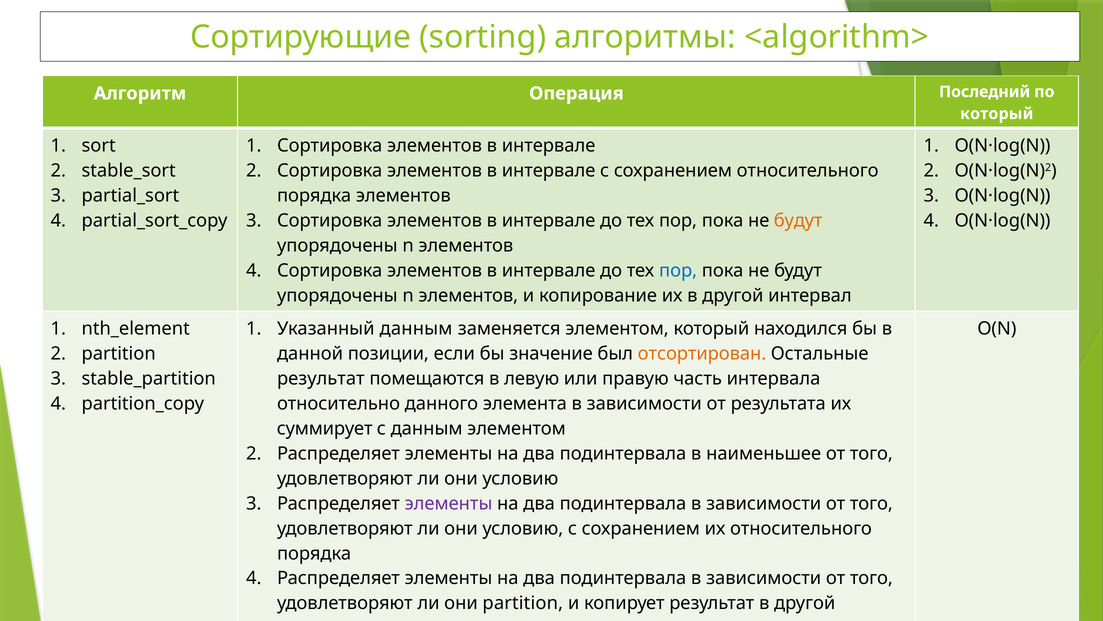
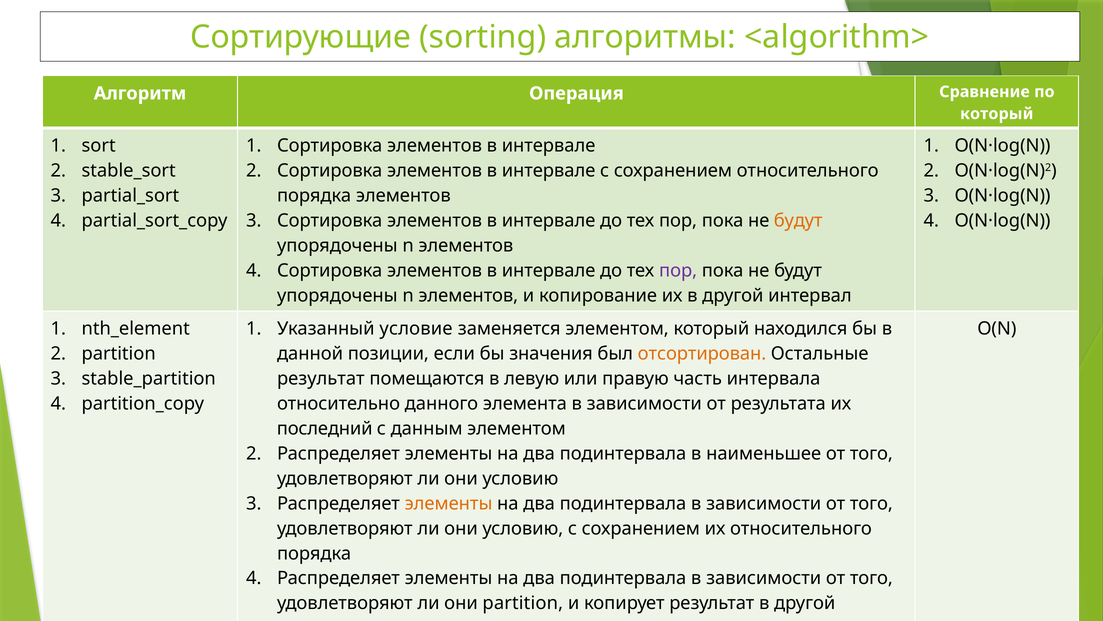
Последний: Последний -> Сравнение (985, 92)
пор colour: blue -> purple (678, 270)
Указанный данным: данным -> условие (416, 328)
значение: значение -> значения (551, 353)
суммирует: суммирует -> последний (325, 428)
элементы colour: purple -> orange (449, 503)
